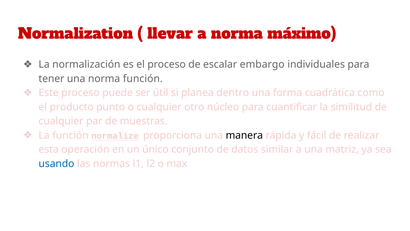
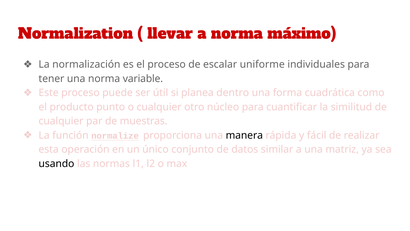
embargo: embargo -> uniforme (262, 64)
norma función: función -> variable (143, 79)
usando colour: blue -> black (56, 163)
